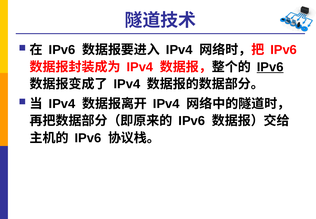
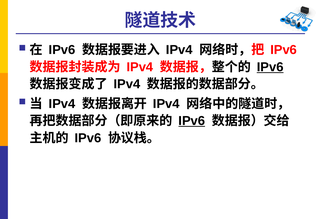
IPv6 underline: none -> present (192, 121)
